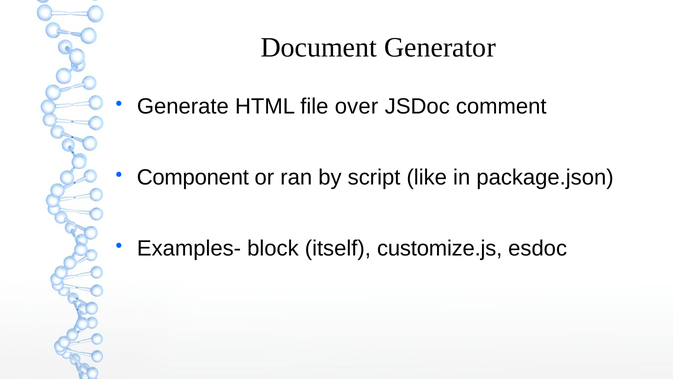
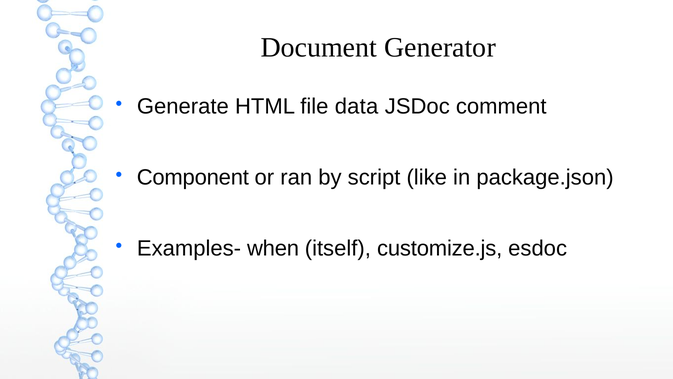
over: over -> data (357, 106)
block: block -> when (273, 248)
